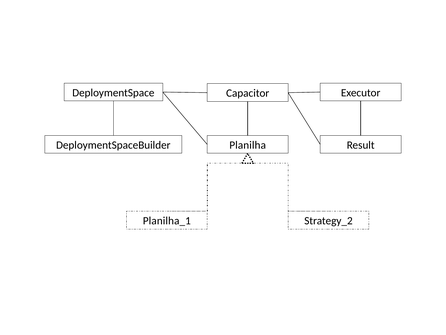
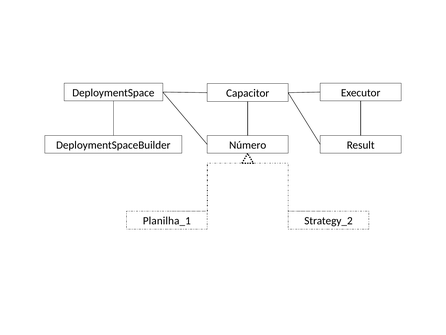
Planilha: Planilha -> Número (248, 145)
